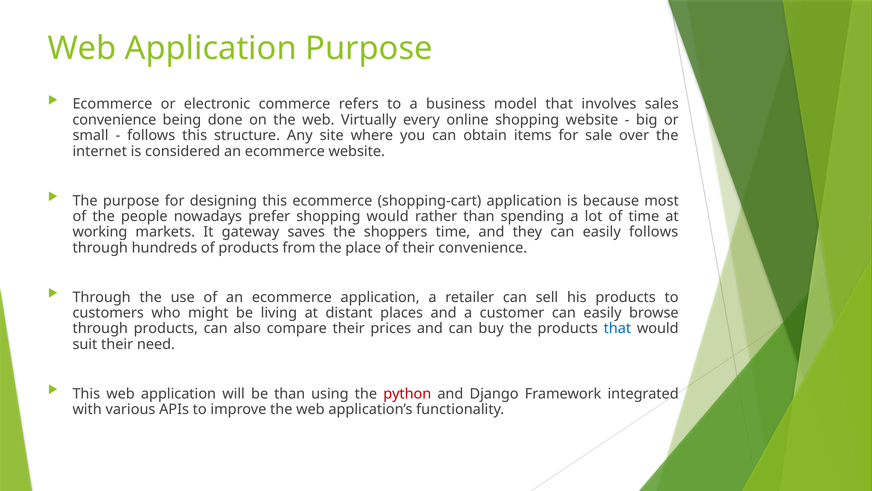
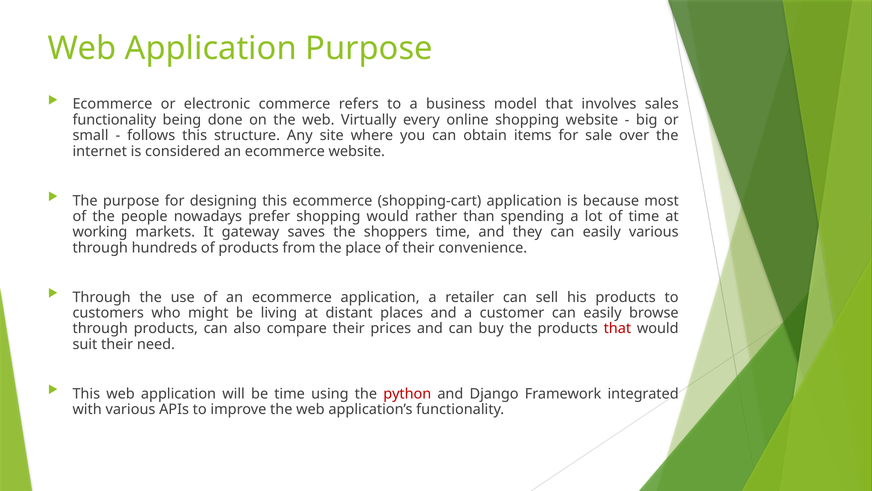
convenience: convenience -> functionality (114, 120)
easily follows: follows -> various (654, 232)
that colour: blue -> red (617, 328)
be than: than -> time (290, 393)
